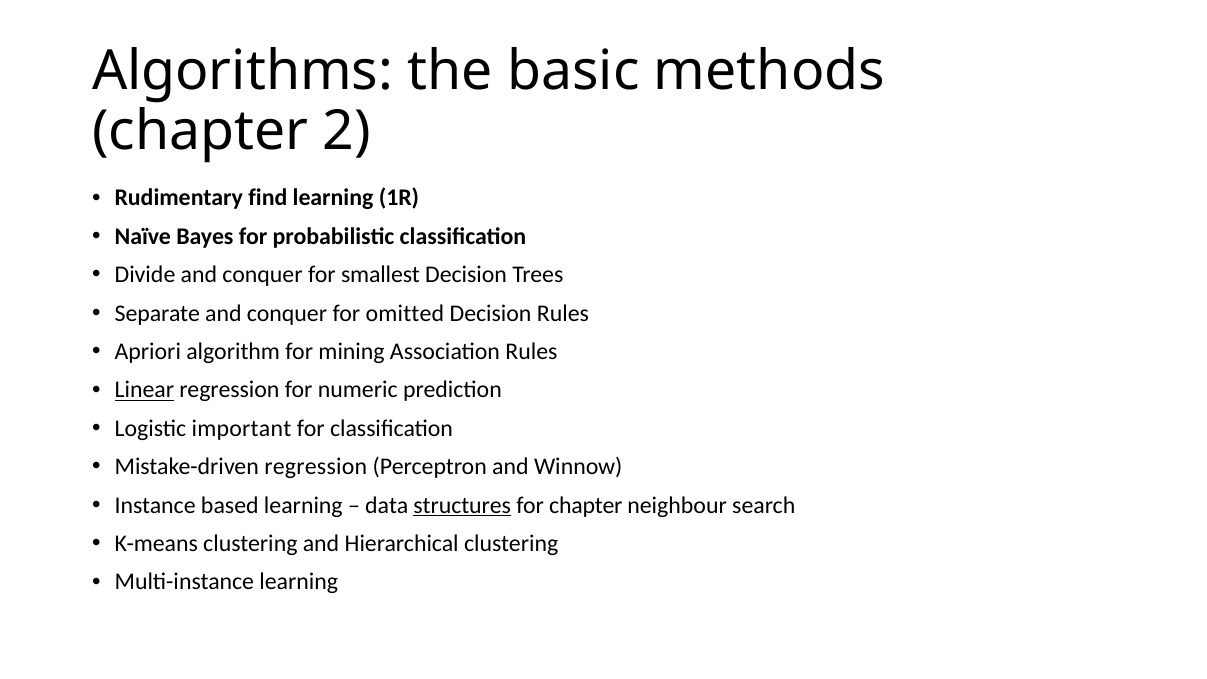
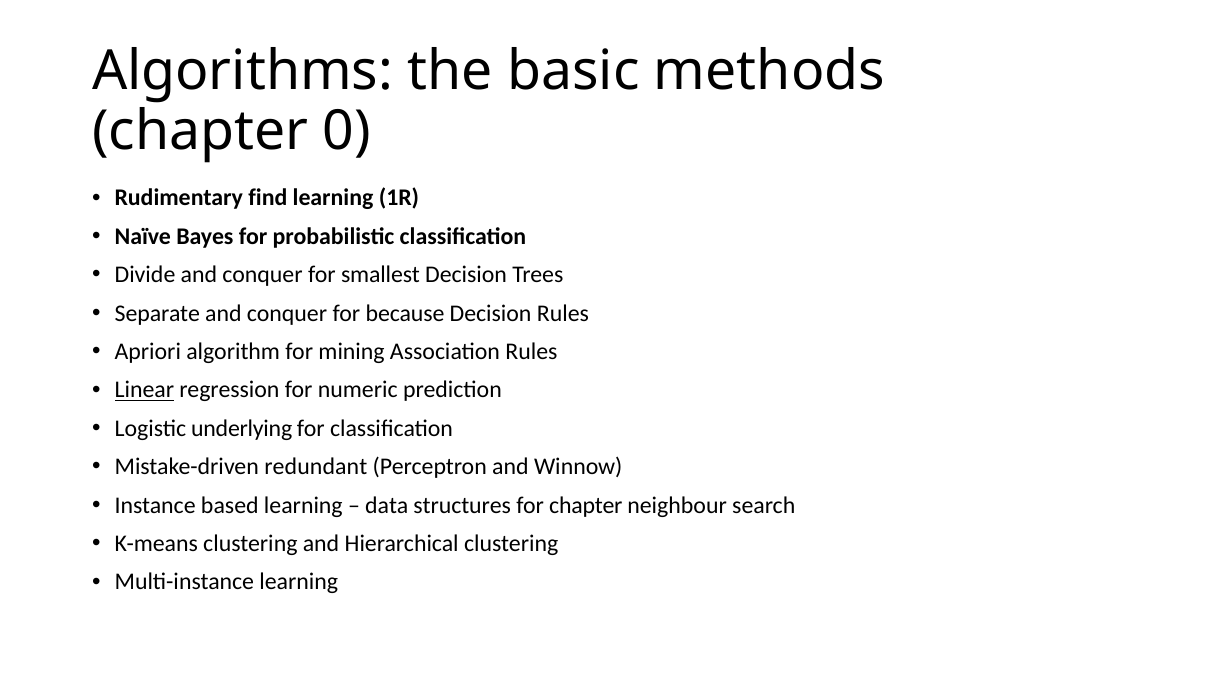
2: 2 -> 0 (347, 131)
omitted: omitted -> because (405, 313)
important: important -> underlying (242, 428)
Mistake-driven regression: regression -> redundant (316, 467)
structures underline: present -> none (462, 505)
